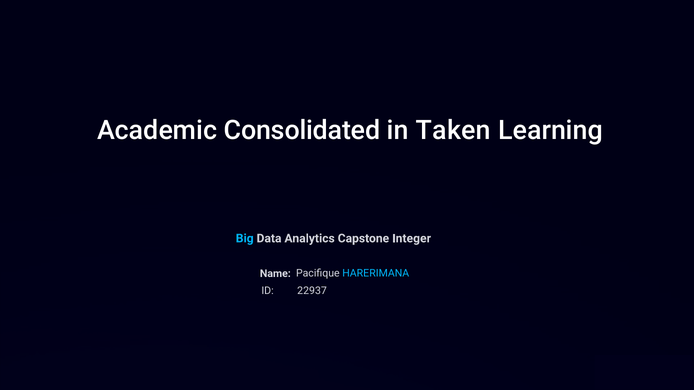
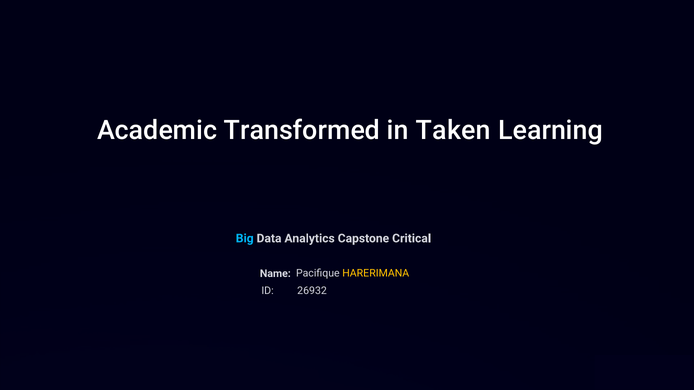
Consolidated: Consolidated -> Transformed (302, 130)
Integer: Integer -> Critical (412, 239)
HARERIMANA colour: light blue -> yellow (376, 274)
22937: 22937 -> 26932 (312, 291)
